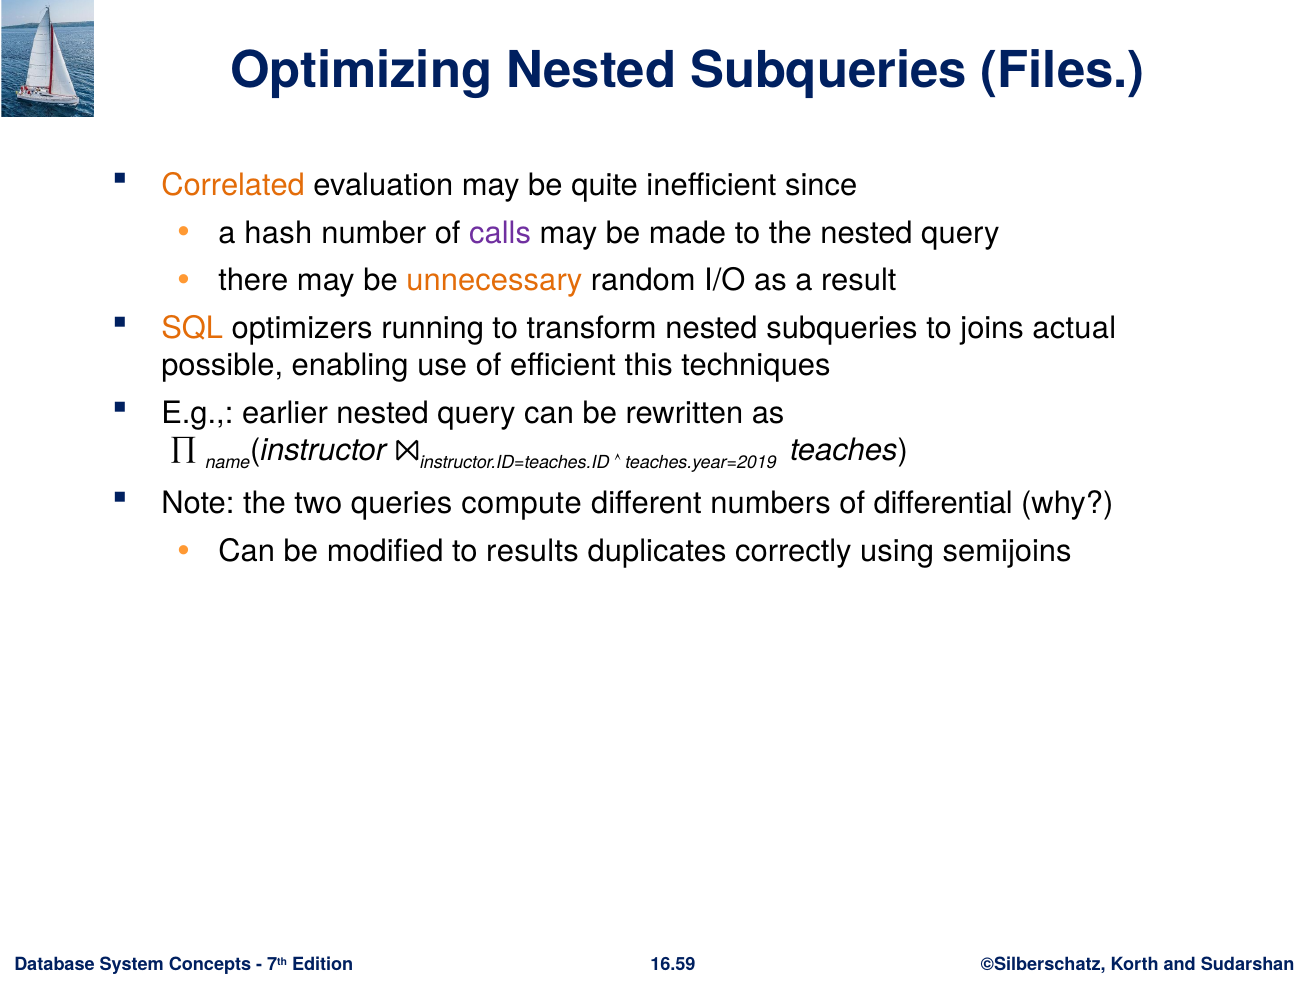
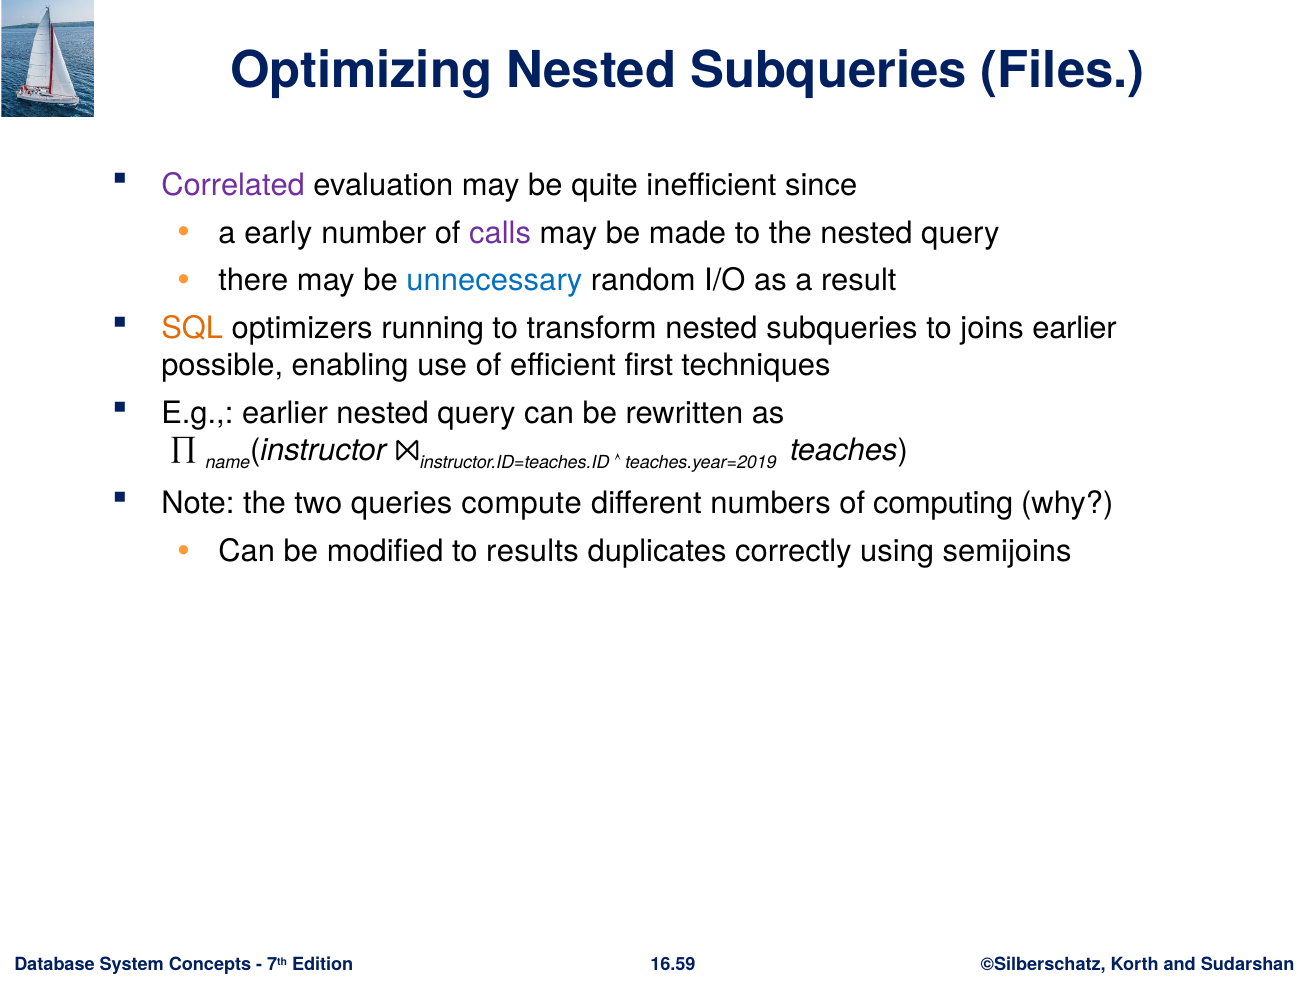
Correlated colour: orange -> purple (233, 185)
hash: hash -> early (278, 233)
unnecessary colour: orange -> blue (494, 281)
joins actual: actual -> earlier (1075, 329)
this: this -> first (649, 366)
differential: differential -> computing (943, 504)
